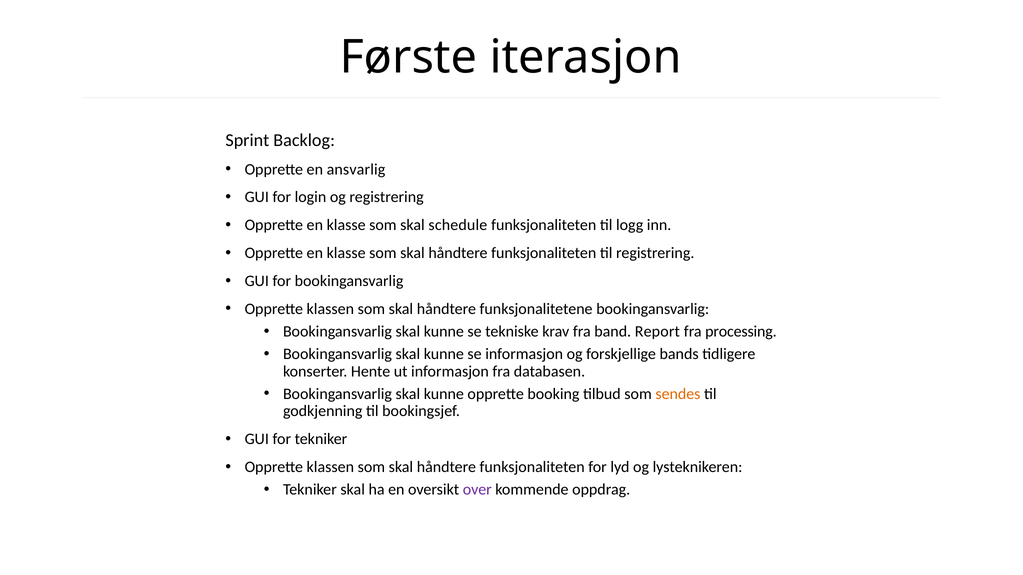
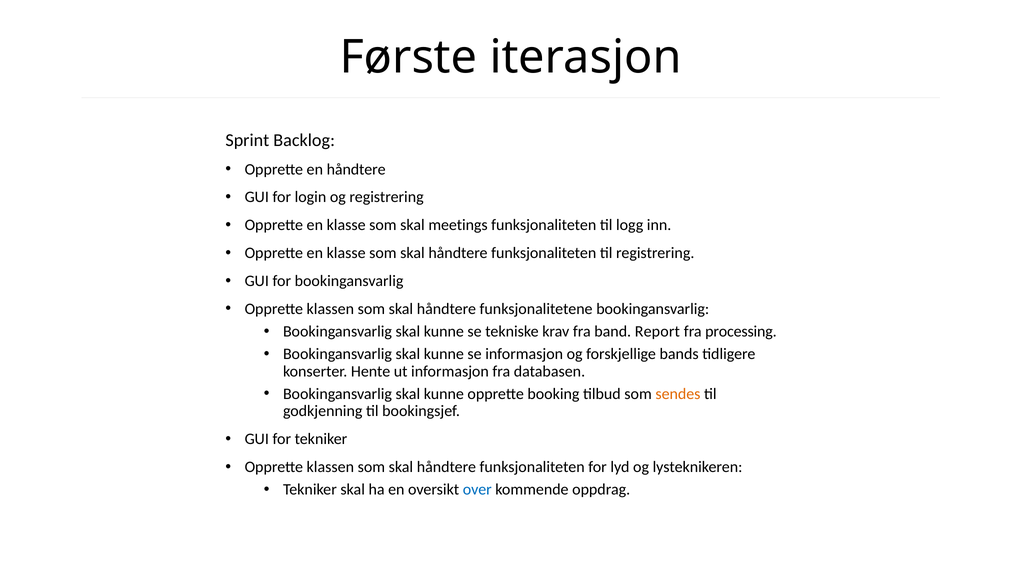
en ansvarlig: ansvarlig -> håndtere (356, 169)
schedule: schedule -> meetings (458, 225)
over colour: purple -> blue (477, 490)
